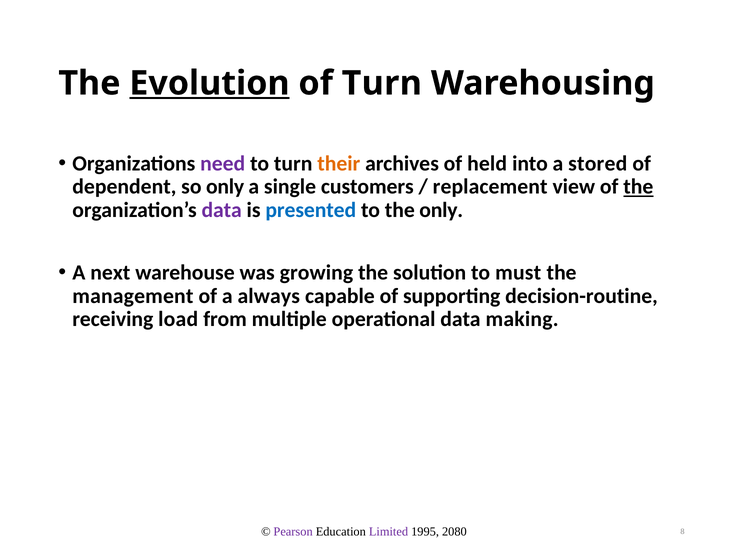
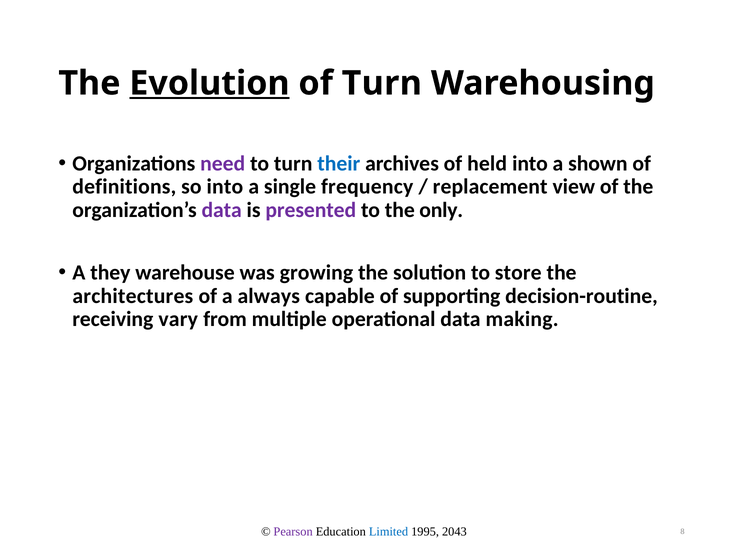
their colour: orange -> blue (339, 164)
stored: stored -> shown (598, 164)
dependent: dependent -> definitions (124, 187)
so only: only -> into (225, 187)
customers: customers -> frequency (367, 187)
the underline: present -> none (638, 187)
presented colour: blue -> purple (311, 210)
next: next -> they (110, 273)
must: must -> store (518, 273)
management: management -> architectures (133, 296)
load: load -> vary (178, 319)
Limited colour: purple -> blue (388, 532)
2080: 2080 -> 2043 (454, 532)
